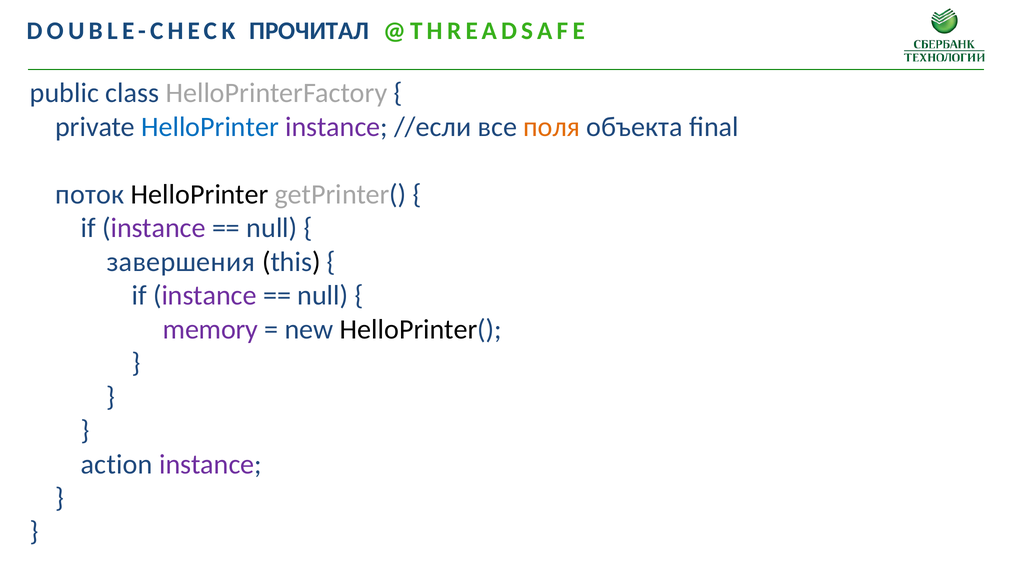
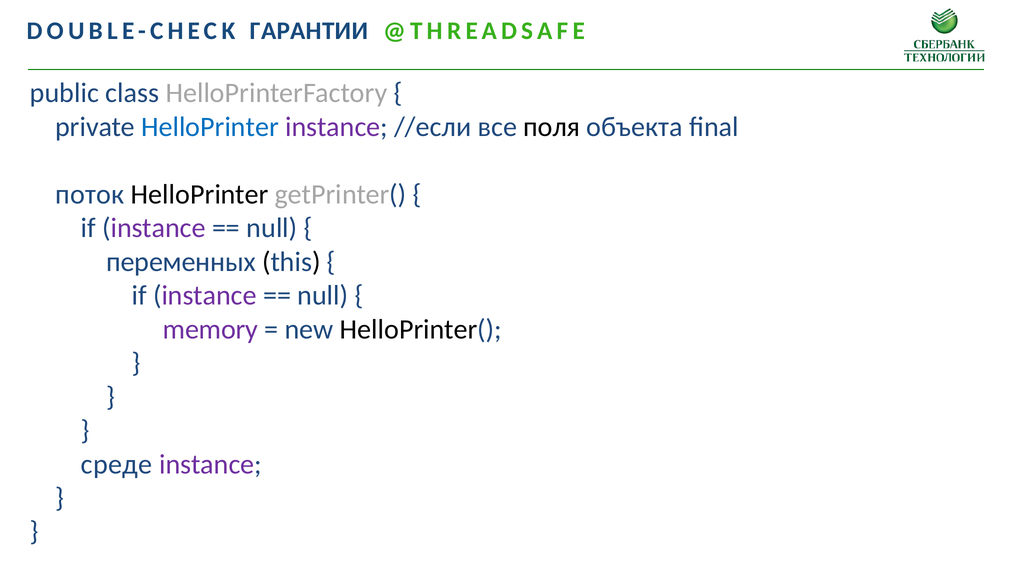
ПРОЧИТАЛ: ПРОЧИТАЛ -> ГАРАНТИИ (309, 31)
поля colour: orange -> black (552, 127)
завершения: завершения -> переменных (181, 262)
action: action -> среде (117, 464)
